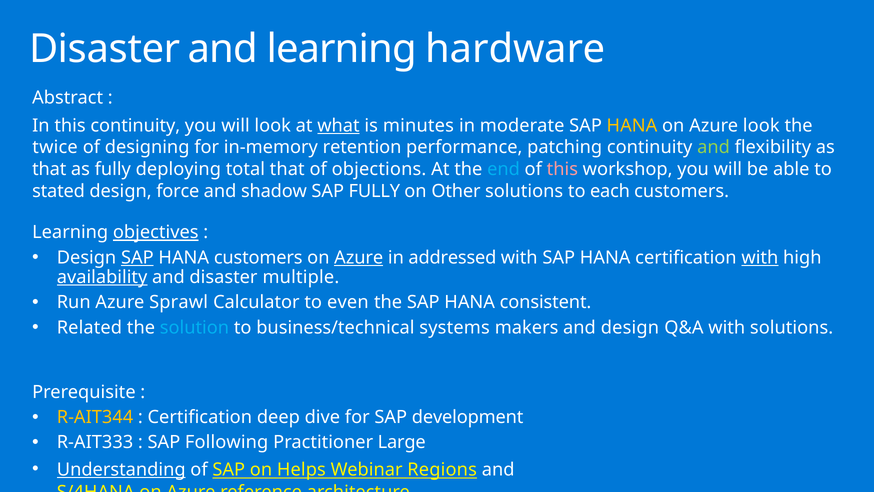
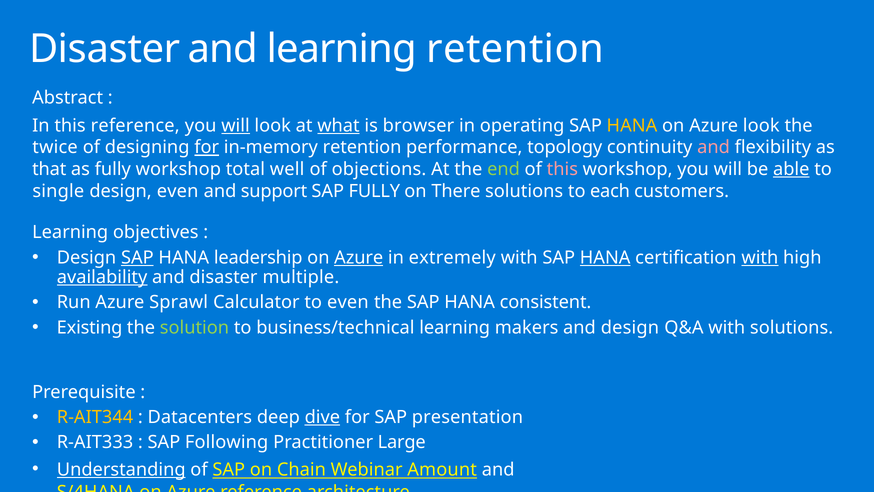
learning hardware: hardware -> retention (515, 49)
this continuity: continuity -> reference (135, 125)
will underline: none -> present (235, 125)
minutes: minutes -> browser (418, 125)
moderate: moderate -> operating (522, 125)
for underline: none -> present (207, 147)
patching: patching -> topology (565, 147)
and colour: light green -> pink (714, 147)
fully deploying: deploying -> workshop (178, 169)
total that: that -> well (287, 169)
end colour: light blue -> light green (504, 169)
able underline: none -> present (791, 169)
stated: stated -> single (58, 191)
design force: force -> even (178, 191)
shadow: shadow -> support (274, 191)
Other: Other -> There (456, 191)
objectives underline: present -> none (156, 232)
HANA customers: customers -> leadership (258, 257)
addressed: addressed -> extremely (452, 257)
HANA underline: none -> present (605, 257)
Related: Related -> Existing (90, 327)
solution colour: light blue -> light green (194, 327)
business/technical systems: systems -> learning (455, 327)
Certification: Certification -> Datacenters (200, 417)
dive underline: none -> present (322, 417)
development: development -> presentation (467, 417)
Helps: Helps -> Chain (301, 469)
Regions: Regions -> Amount (442, 469)
